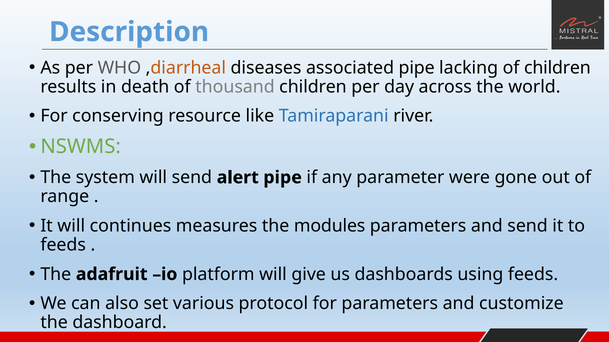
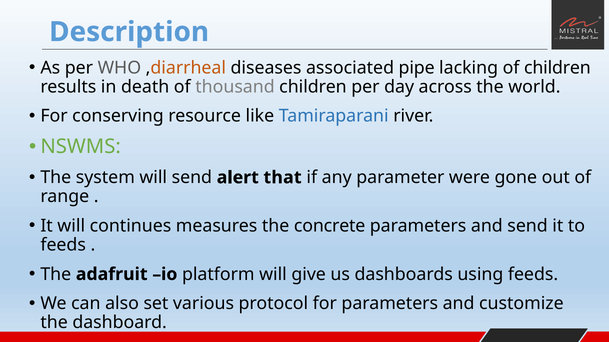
alert pipe: pipe -> that (283, 178)
modules: modules -> concrete (330, 226)
